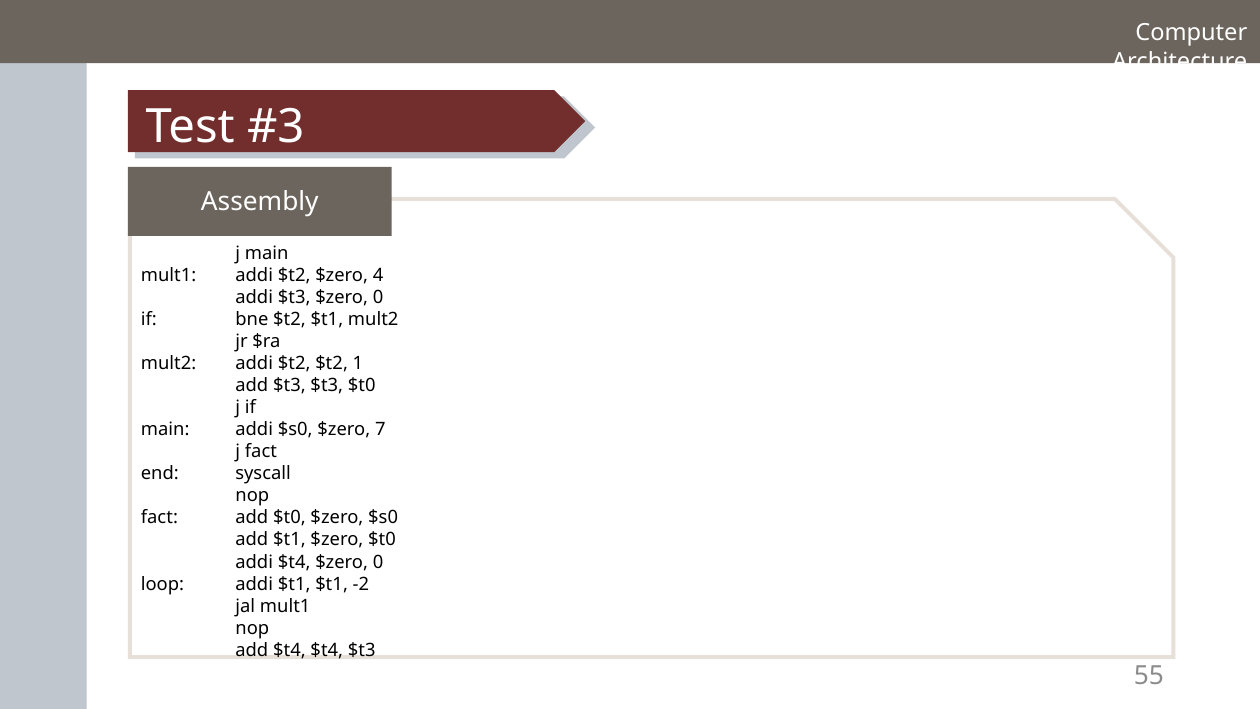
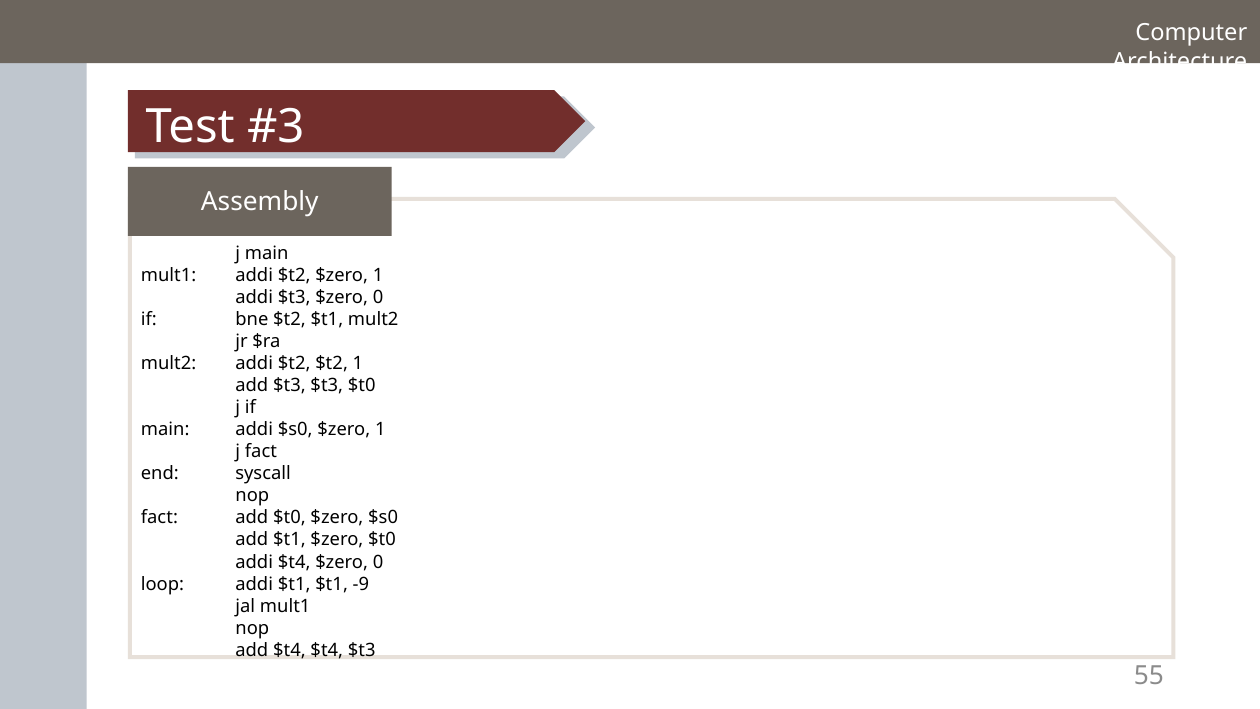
$t2 $zero 4: 4 -> 1 (378, 275)
$s0 $zero 7: 7 -> 1 (380, 429)
-2: -2 -> -9 (361, 584)
